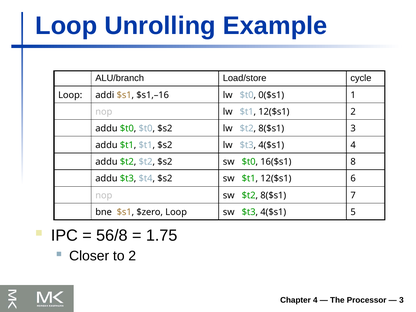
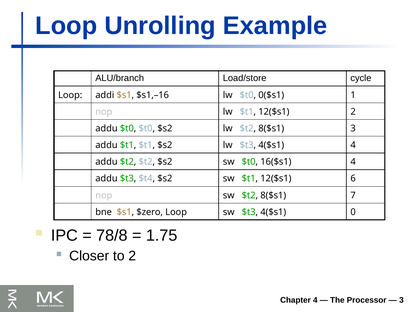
16($s1 8: 8 -> 4 (353, 162)
5: 5 -> 0 (353, 212)
56/8: 56/8 -> 78/8 (112, 235)
